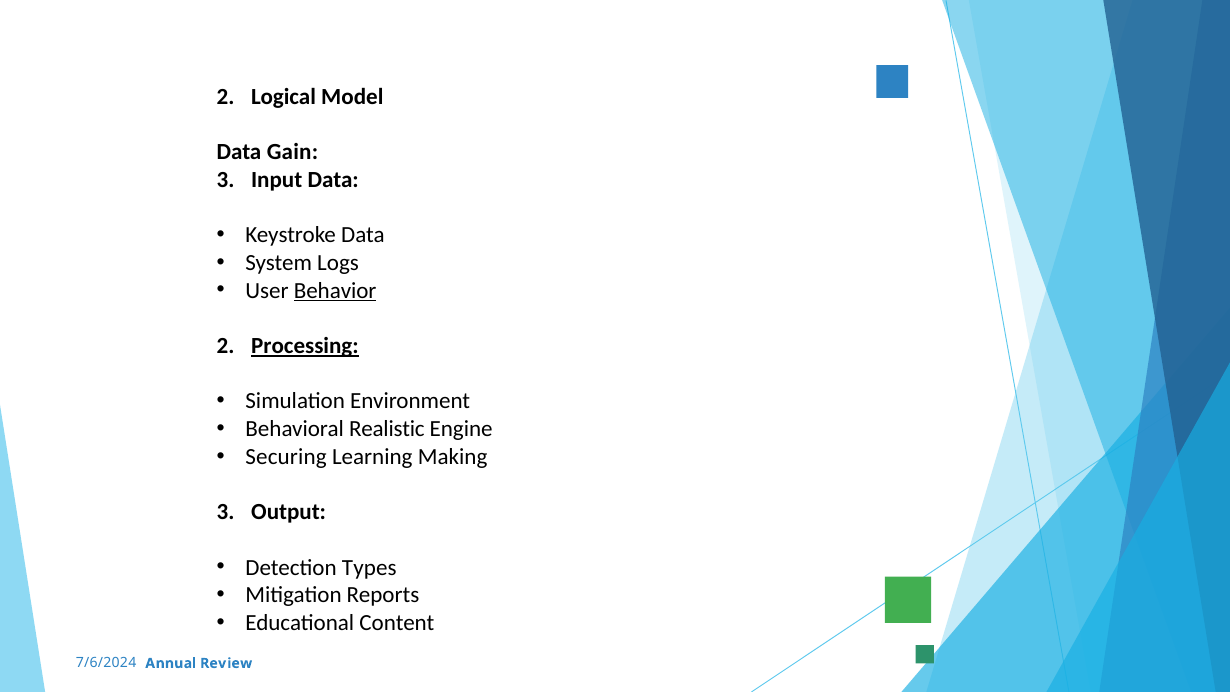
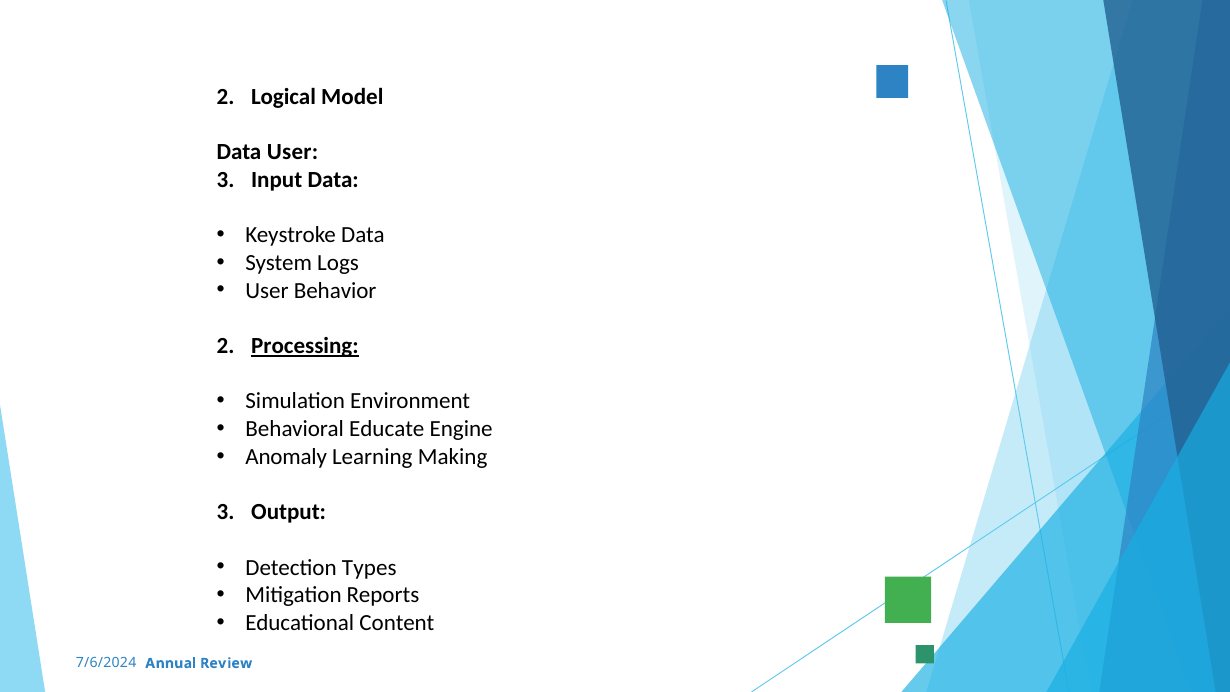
Data Gain: Gain -> User (292, 152)
Behavior underline: present -> none (335, 291)
Realistic: Realistic -> Educate (387, 429)
Securing: Securing -> Anomaly (286, 457)
